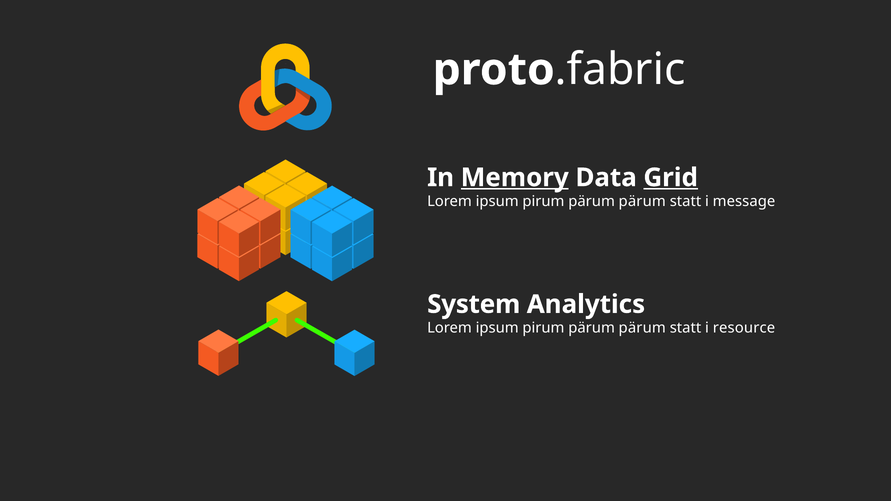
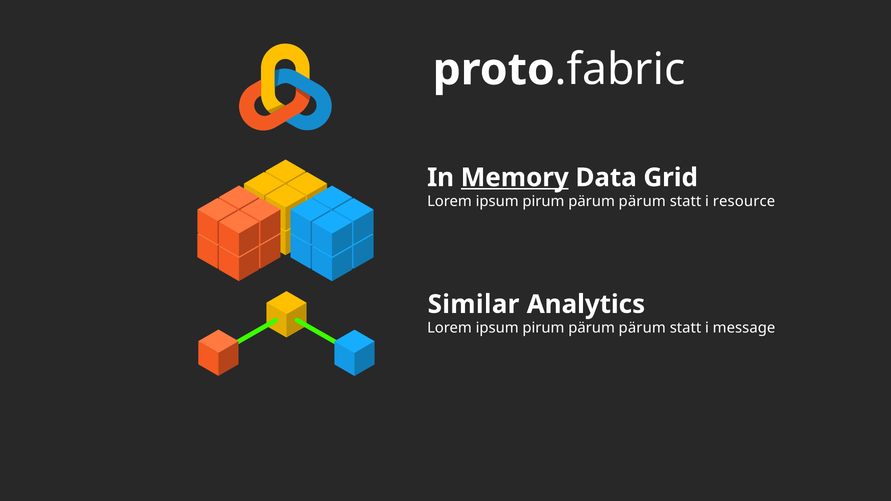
Grid underline: present -> none (671, 178)
message: message -> resource (744, 201)
System: System -> Similar (473, 304)
resource: resource -> message (744, 328)
